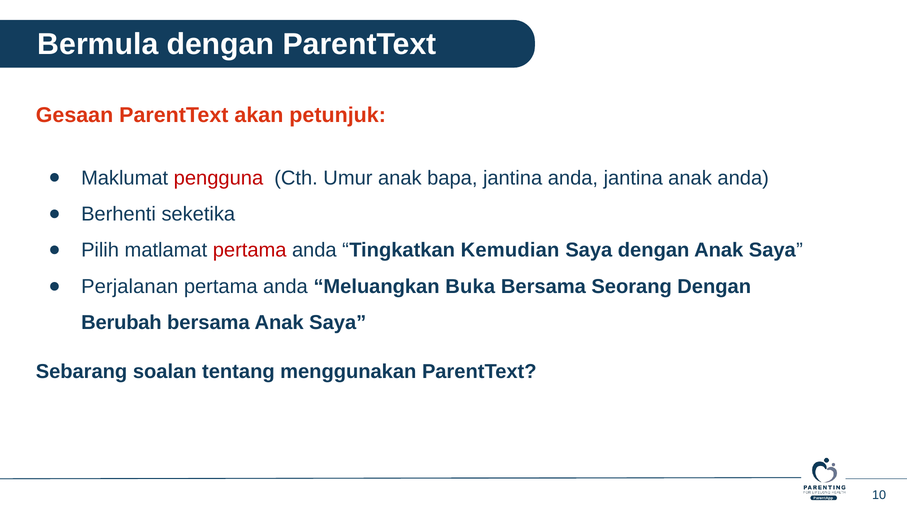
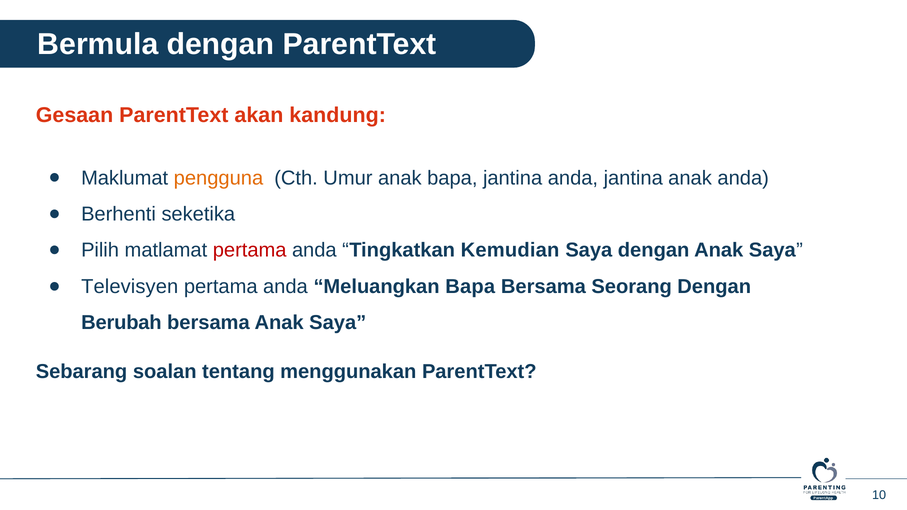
petunjuk: petunjuk -> kandung (338, 115)
pengguna colour: red -> orange (218, 178)
Perjalanan: Perjalanan -> Televisyen (130, 287)
Meluangkan Buka: Buka -> Bapa (470, 287)
